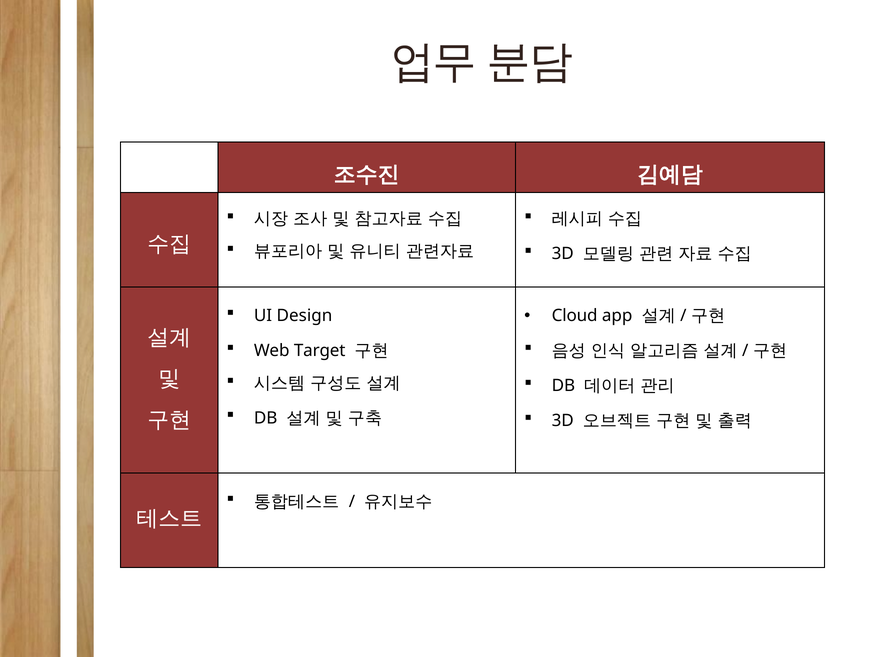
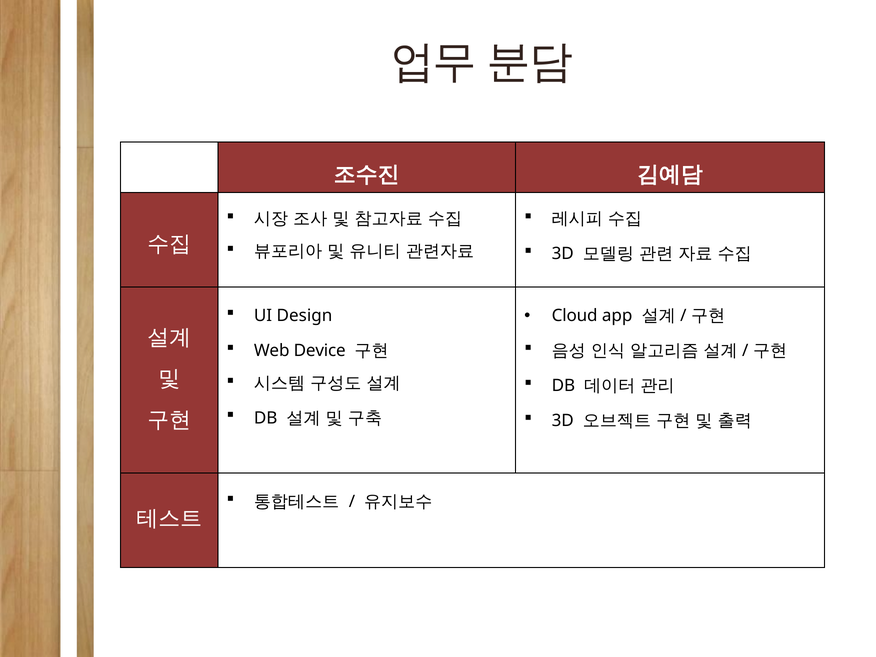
Target: Target -> Device (320, 351)
